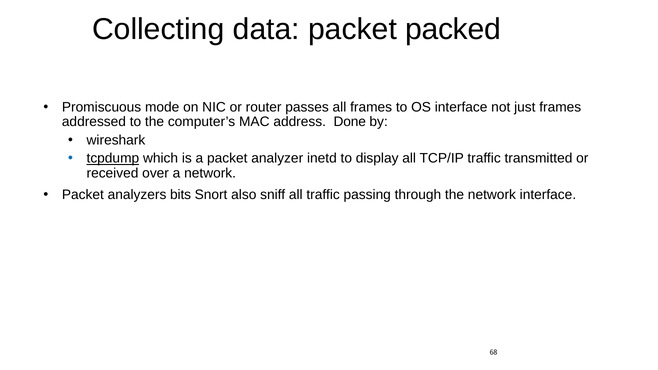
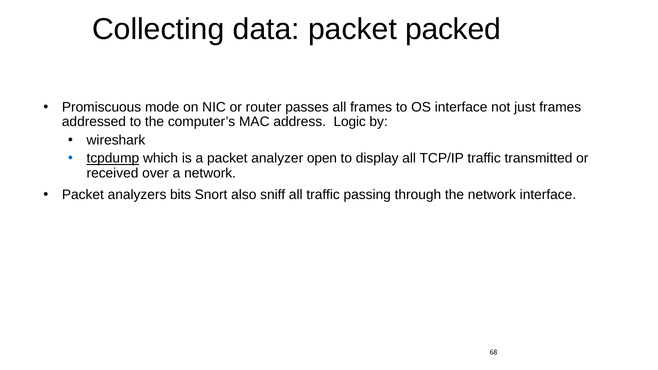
Done: Done -> Logic (350, 122)
inetd: inetd -> open (322, 158)
